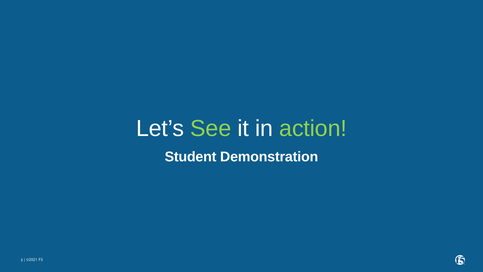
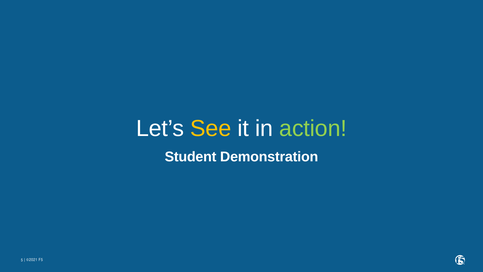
See colour: light green -> yellow (211, 129)
